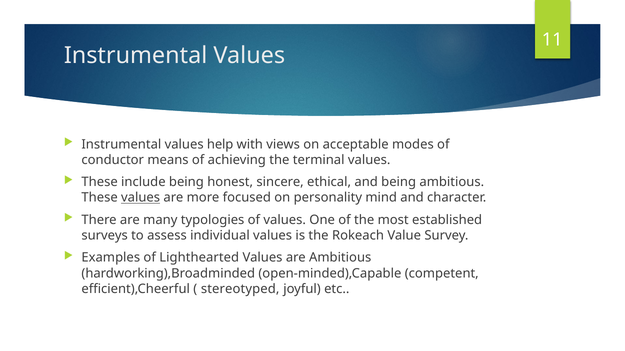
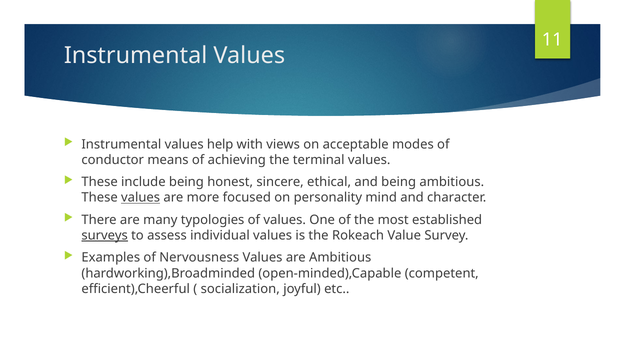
surveys underline: none -> present (105, 236)
Lighthearted: Lighthearted -> Nervousness (199, 258)
stereotyped: stereotyped -> socialization (240, 289)
